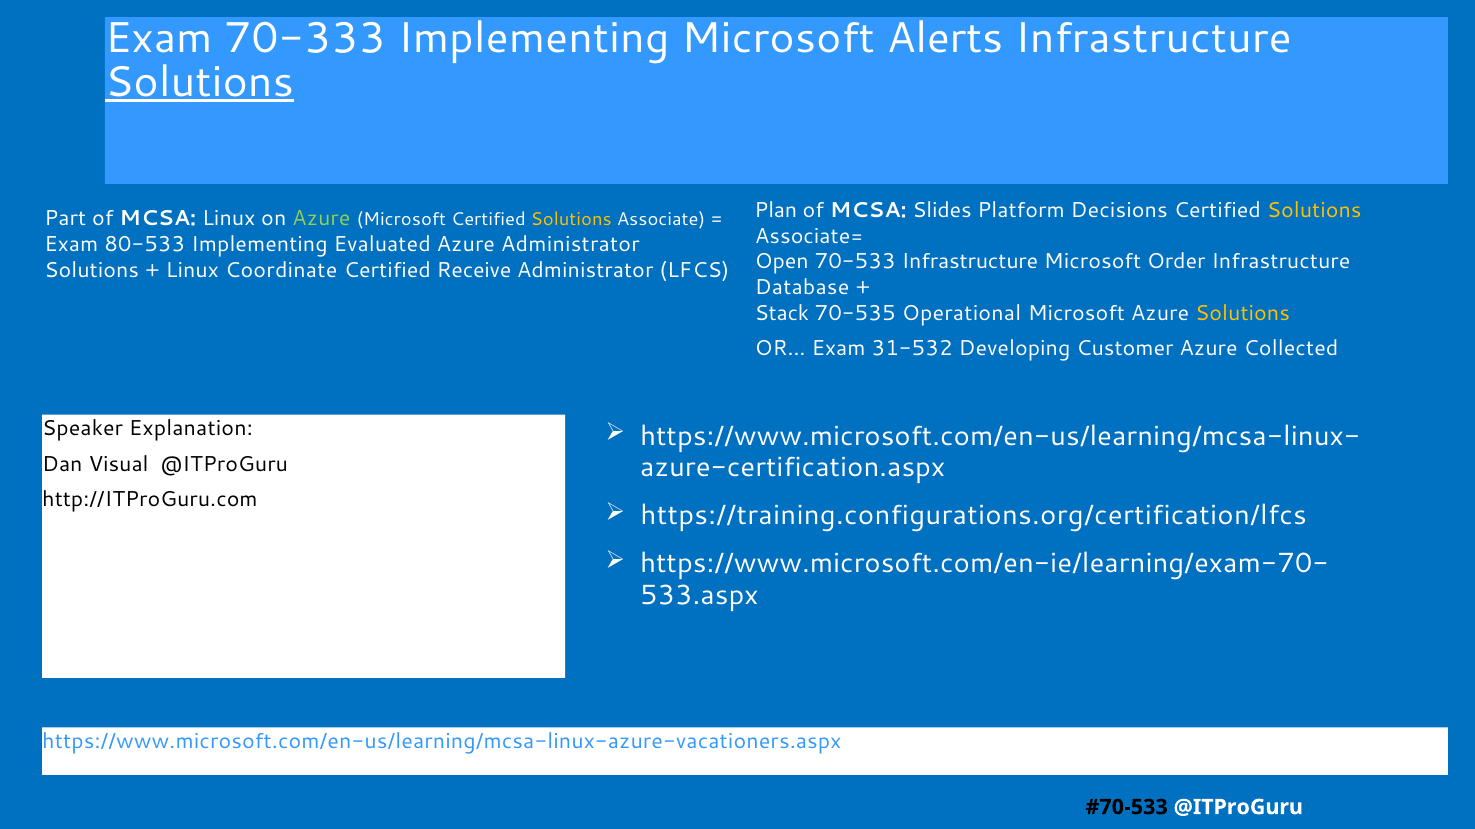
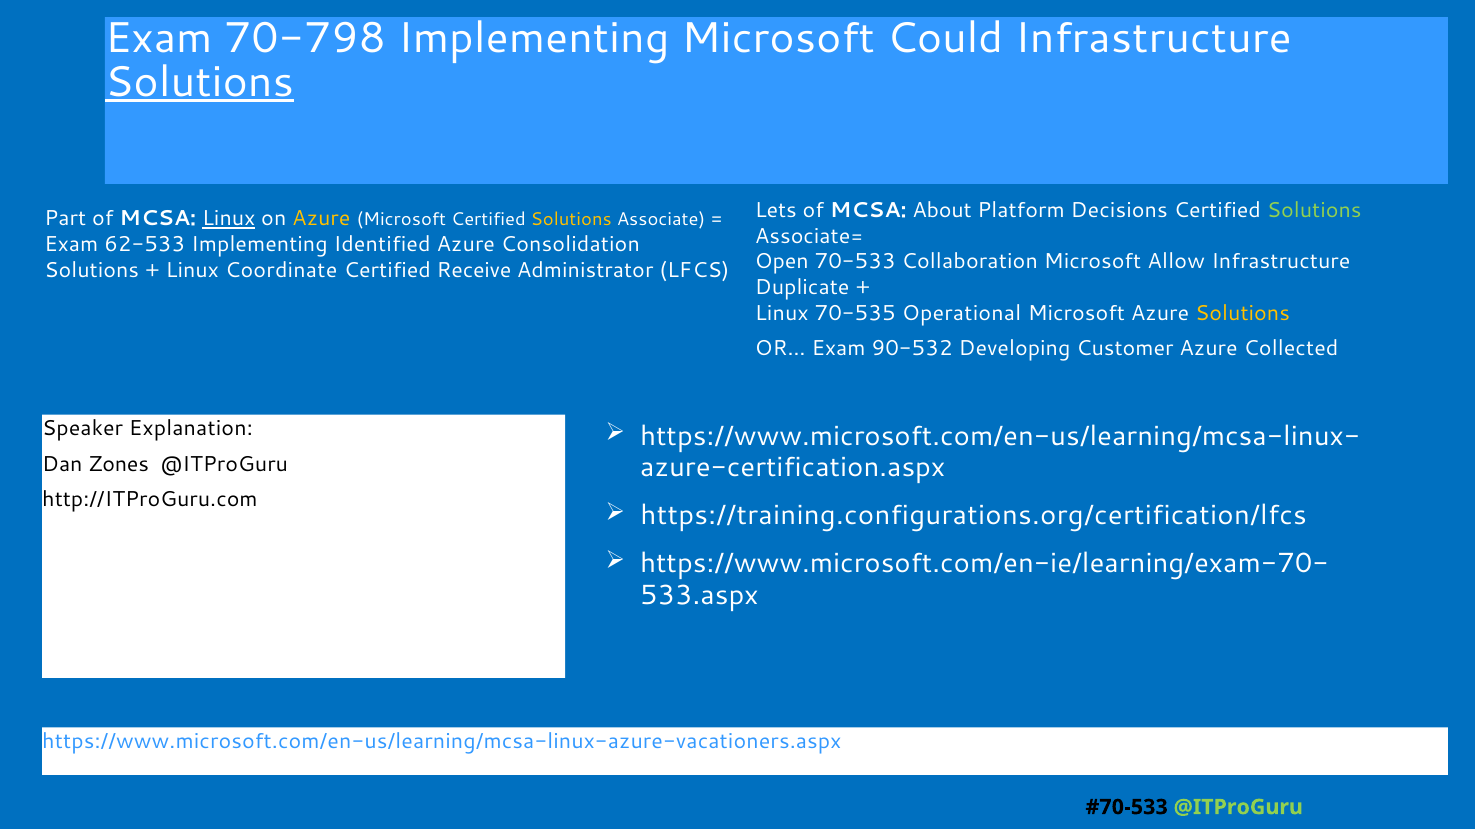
70-333: 70-333 -> 70-798 (305, 38)
Alerts: Alerts -> Could (945, 38)
Plan: Plan -> Lets (776, 210)
Slides: Slides -> About (942, 210)
Solutions colour: yellow -> light green (1314, 210)
Linux underline: none -> present (229, 219)
Azure colour: light green -> yellow (321, 219)
80-533: 80-533 -> 62-533 (145, 245)
Evaluated: Evaluated -> Identified (382, 245)
Azure Administrator: Administrator -> Consolidation (570, 245)
70-533 Infrastructure: Infrastructure -> Collaboration (970, 262)
Order: Order -> Allow (1176, 262)
Database: Database -> Duplicate (802, 288)
Stack: Stack -> Linux (782, 314)
31-532: 31-532 -> 90-532 (912, 349)
Visual: Visual -> Zones (119, 464)
@ITProGuru colour: white -> light green (1238, 808)
